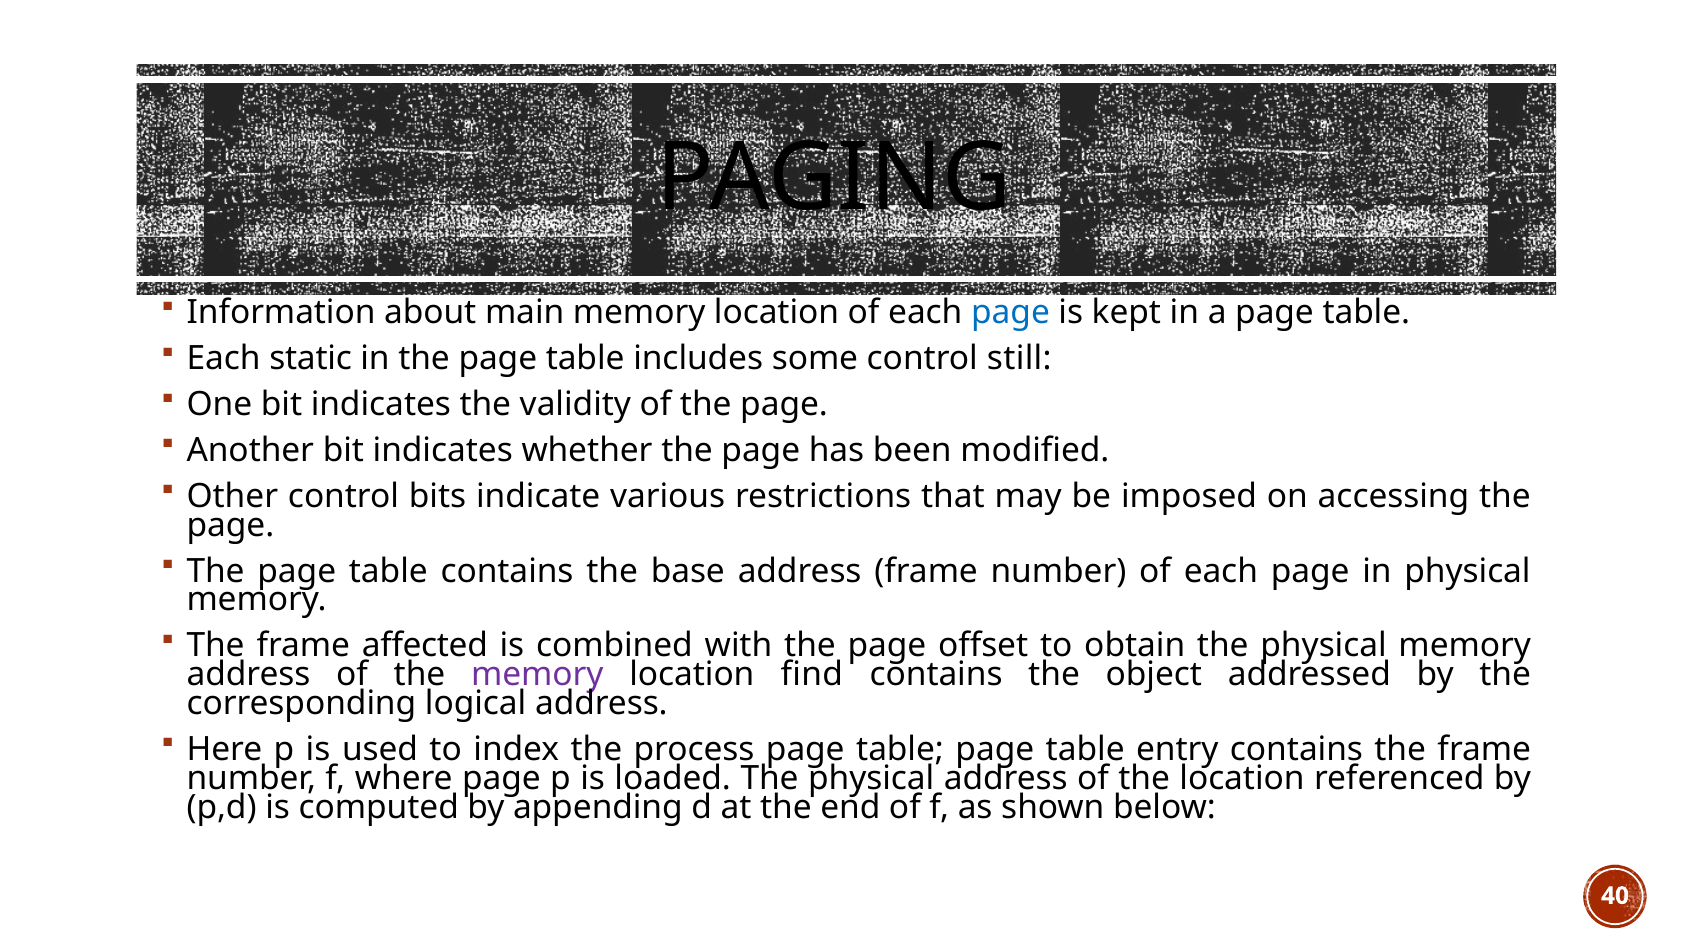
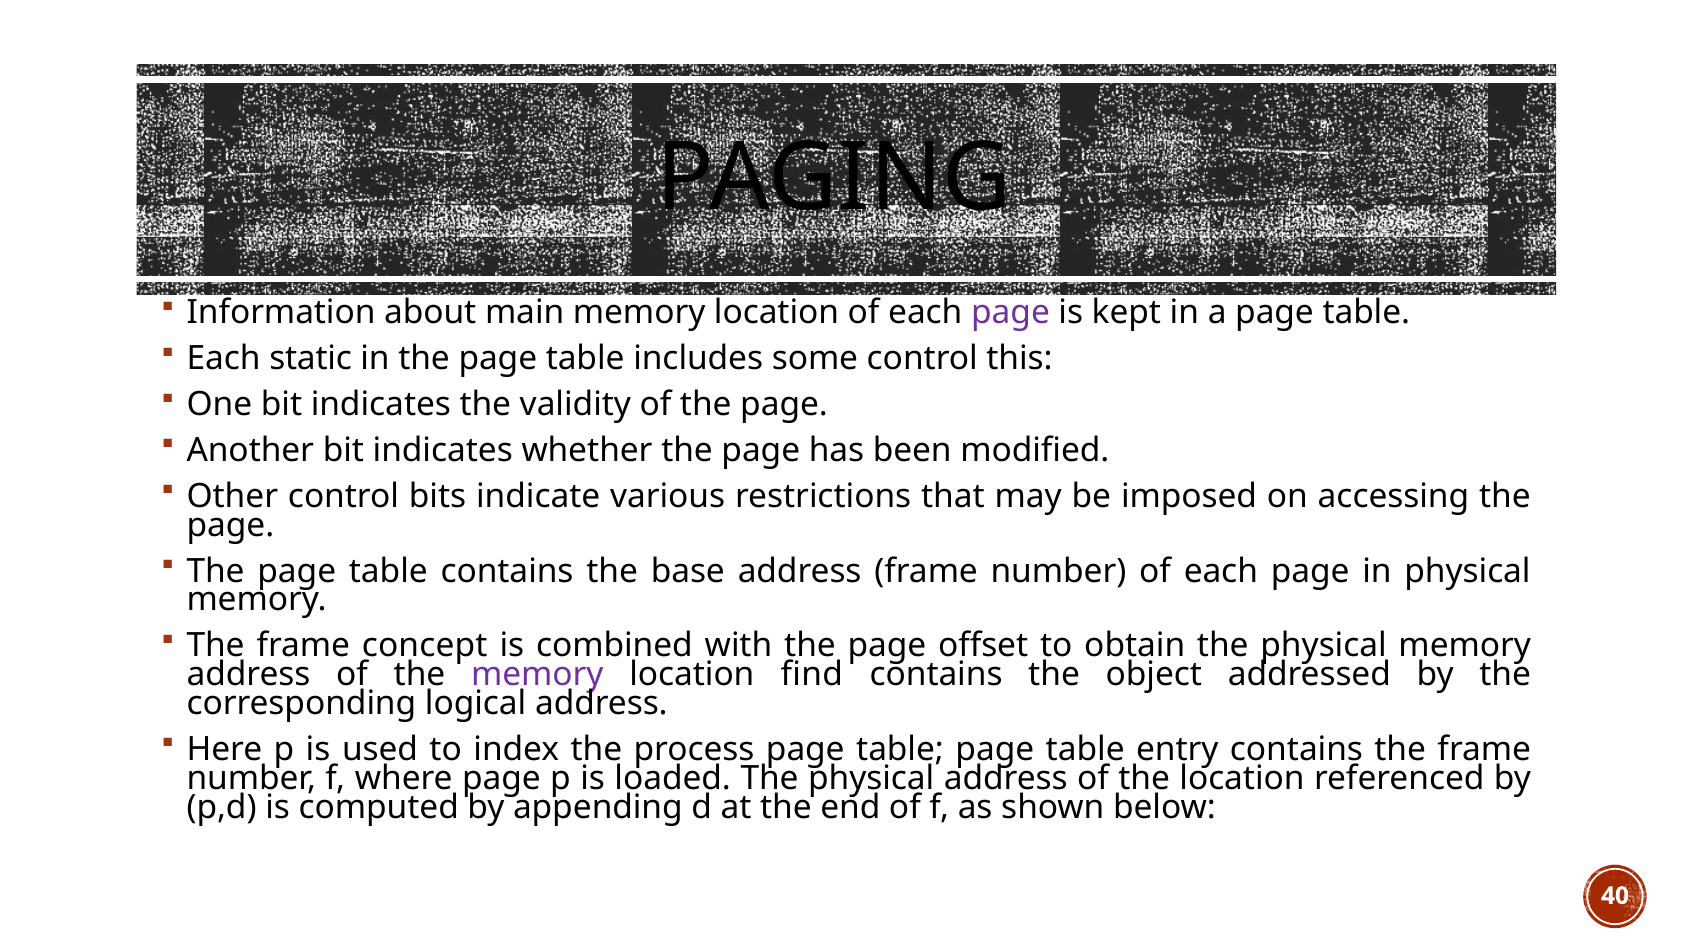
page colour: blue -> purple (1011, 313)
still: still -> this (1020, 359)
affected: affected -> concept (425, 646)
